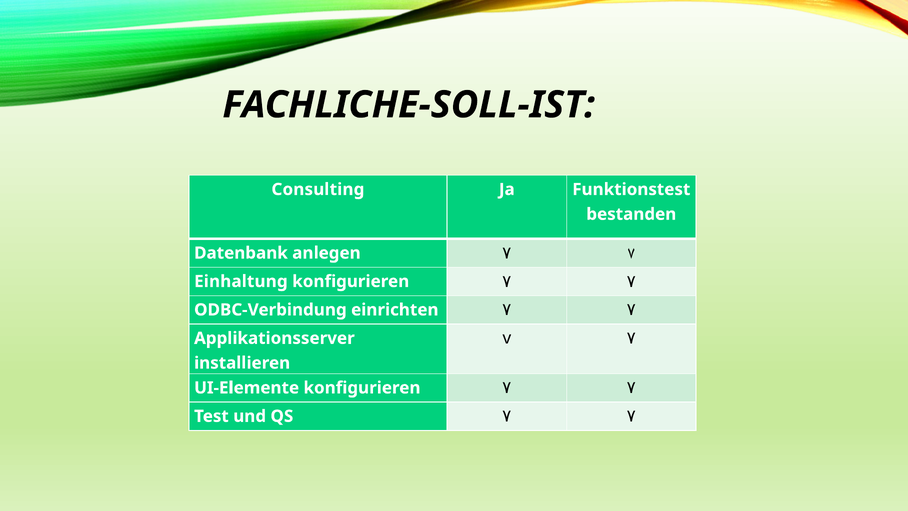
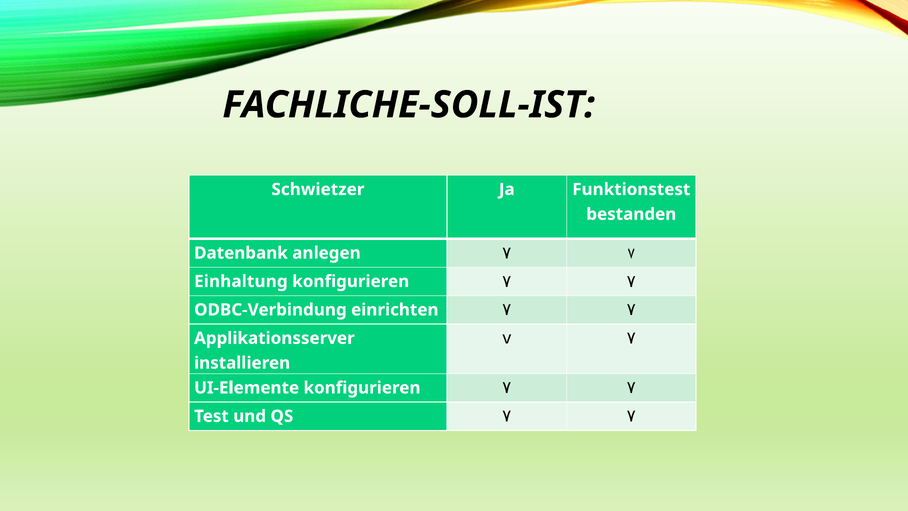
Consulting: Consulting -> Schwietzer (318, 189)
